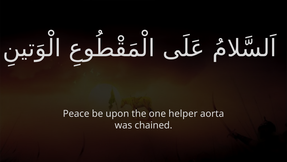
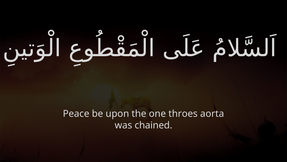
helper: helper -> throes (183, 113)
